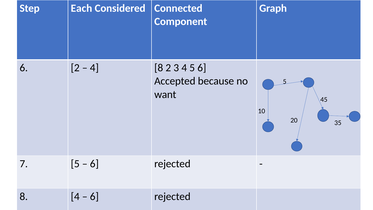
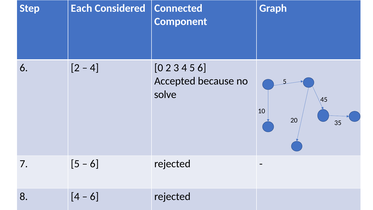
4 8: 8 -> 0 (159, 68)
want: want -> solve (165, 94)
